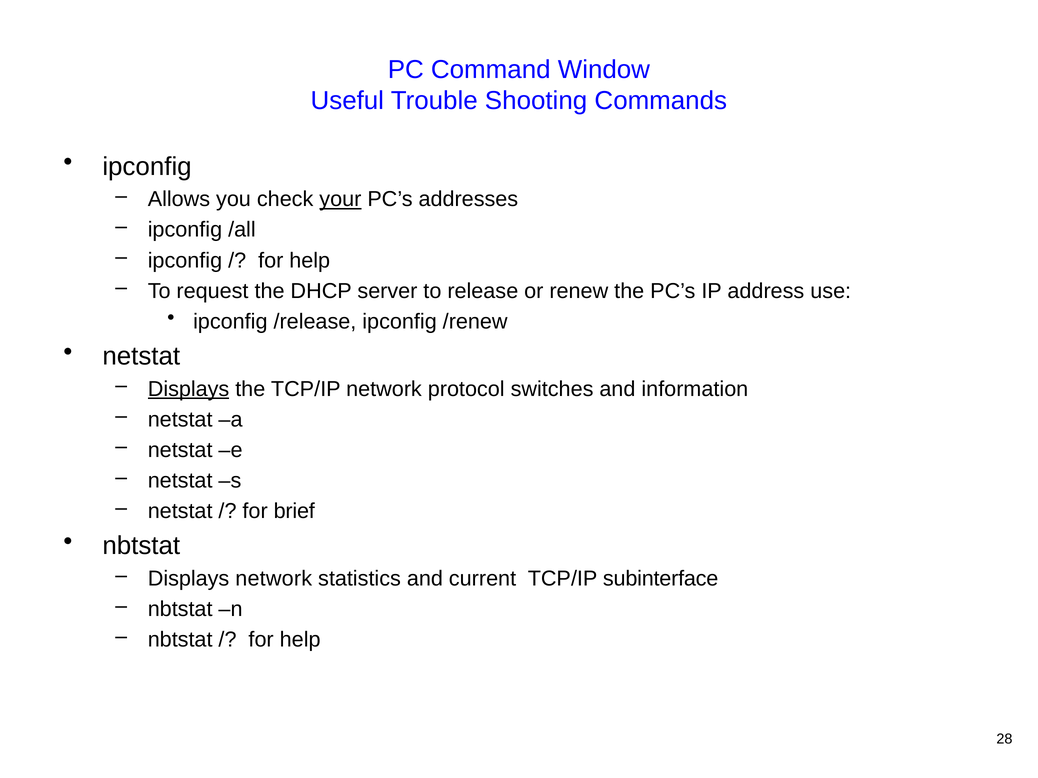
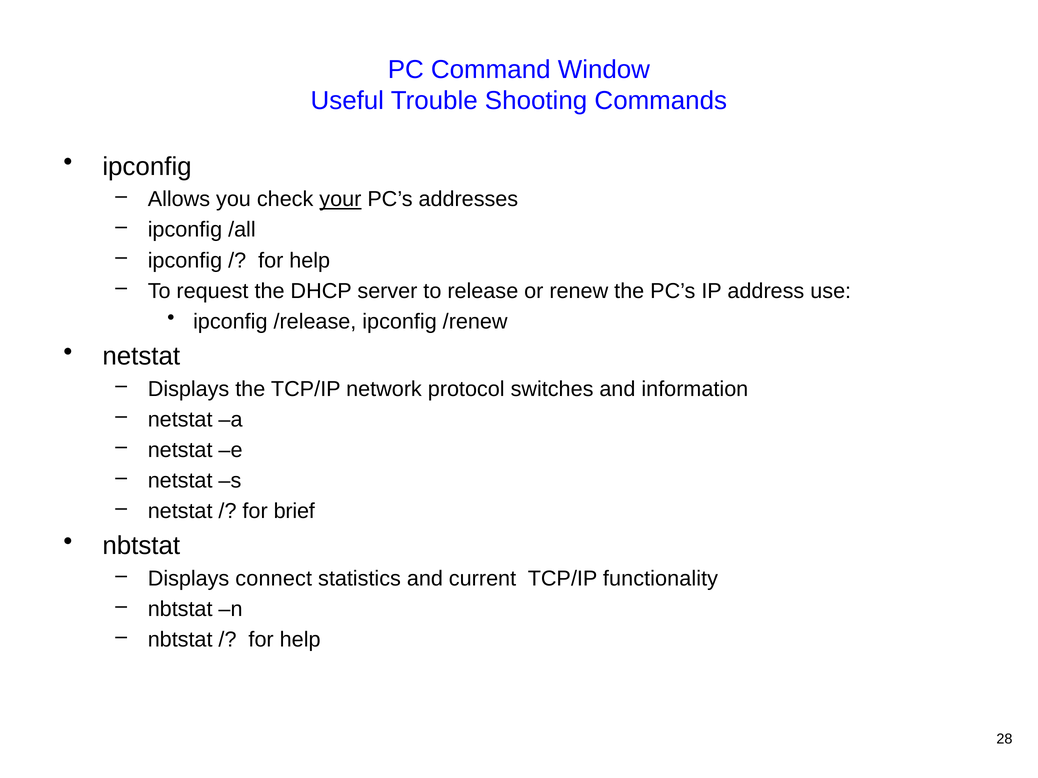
Displays underline: present -> none (189, 389)
Displays network: network -> connect (274, 579)
subinterface: subinterface -> functionality (661, 579)
